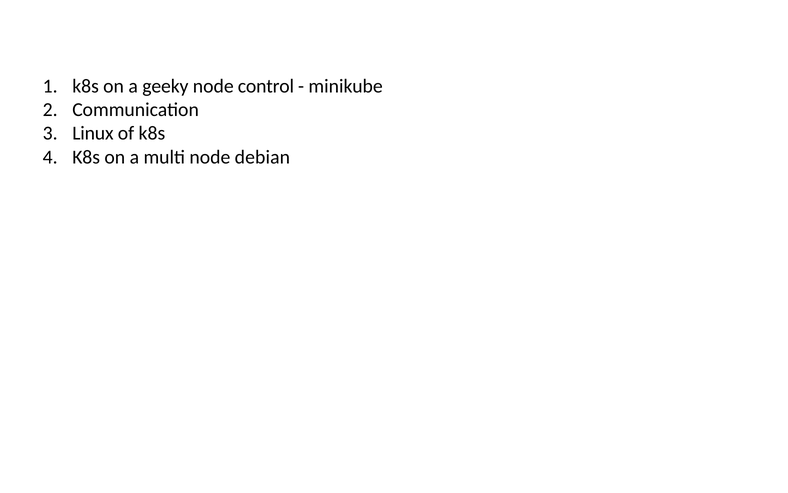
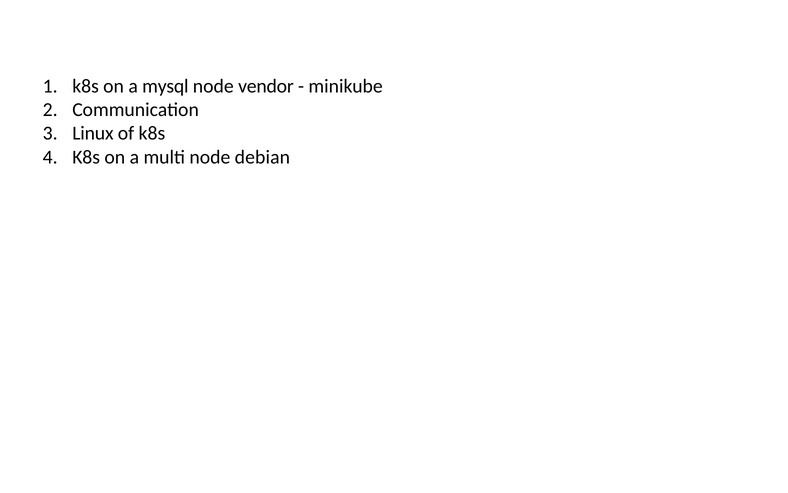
geeky: geeky -> mysql (165, 86)
control: control -> vendor (266, 86)
